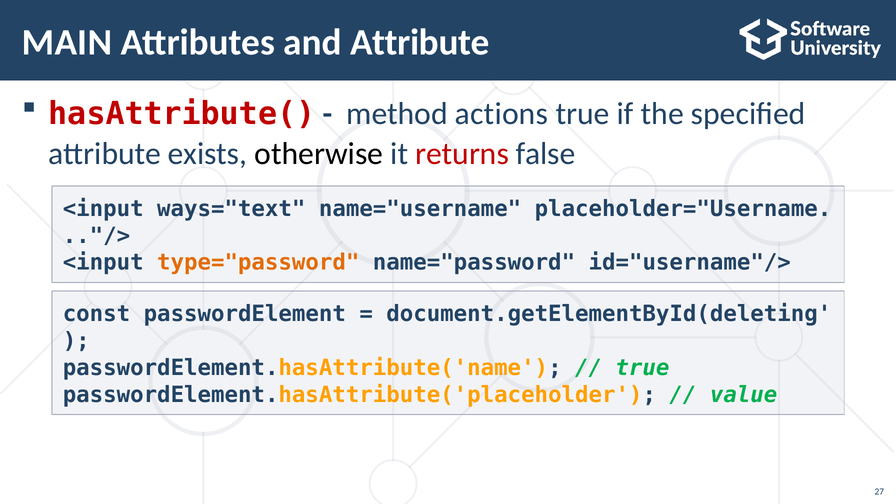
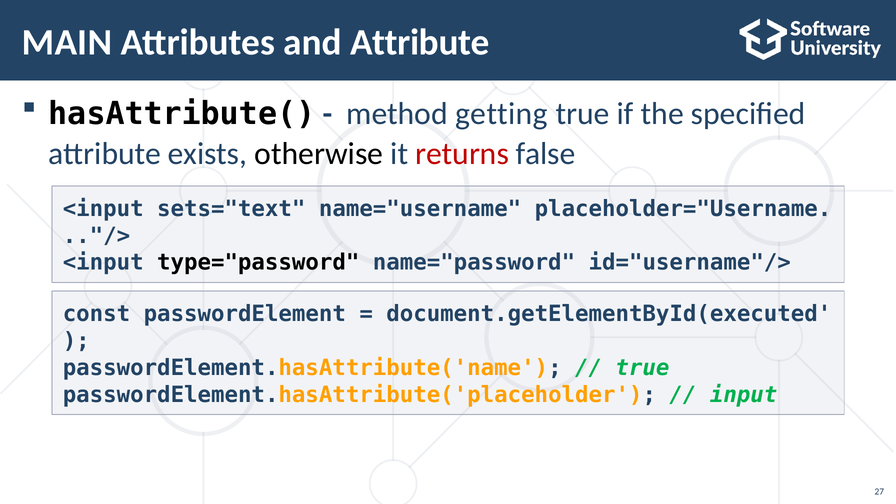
hasAttribute( colour: red -> black (182, 114)
actions: actions -> getting (502, 114)
ways="text: ways="text -> sets="text (231, 209)
type="password colour: orange -> black (258, 263)
document.getElementById(deleting: document.getElementById(deleting -> document.getElementById(executed (609, 314)
value: value -> input (744, 395)
